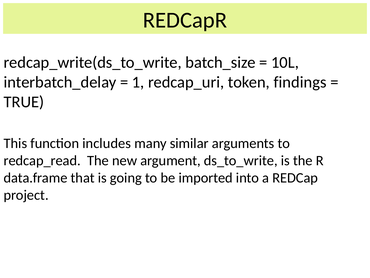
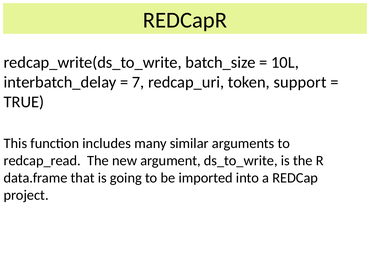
1: 1 -> 7 (138, 82)
findings: findings -> support (300, 82)
